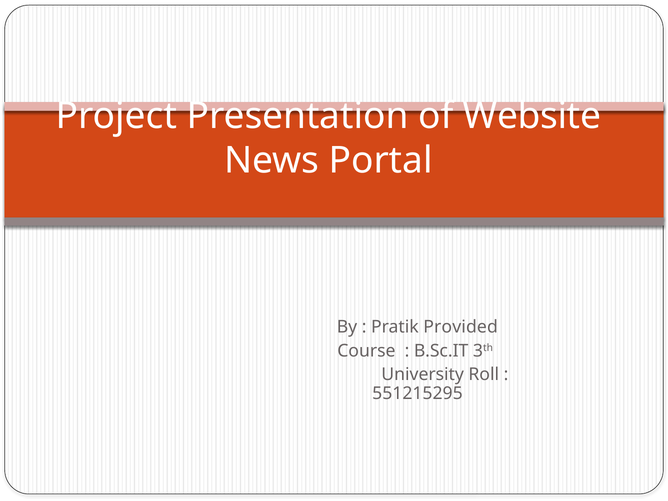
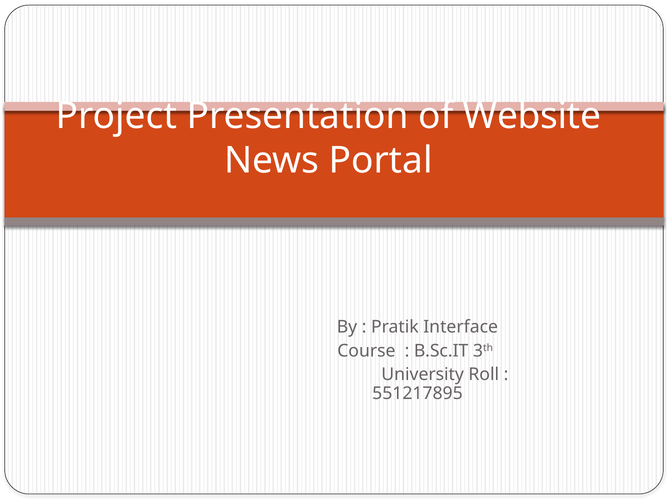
Provided: Provided -> Interface (461, 327)
551215295: 551215295 -> 551217895 (417, 394)
